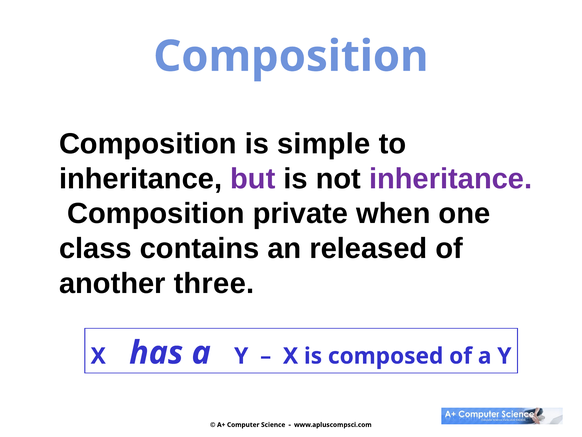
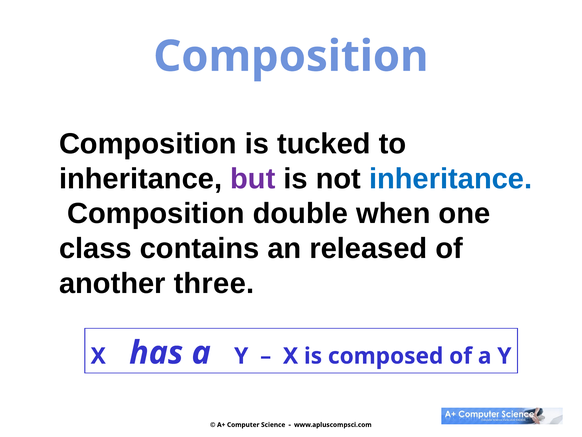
simple: simple -> tucked (324, 144)
inheritance colour: purple -> blue (451, 179)
private: private -> double (300, 213)
